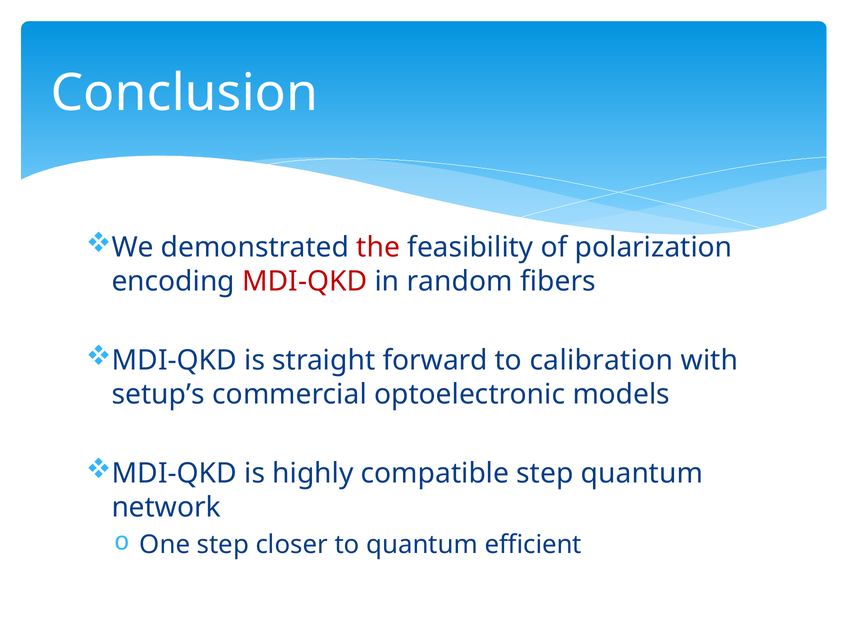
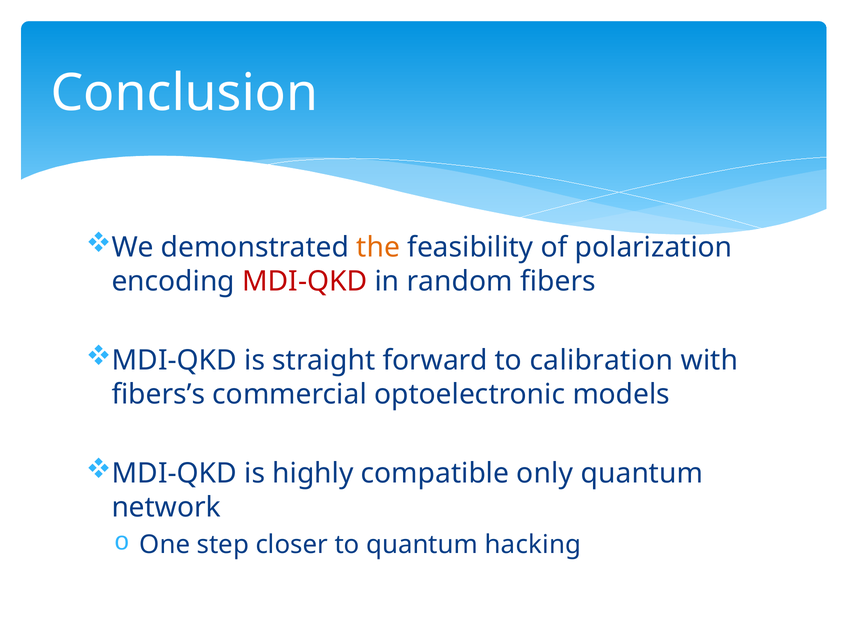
the colour: red -> orange (378, 247)
setup’s: setup’s -> fibers’s (158, 394)
compatible step: step -> only (545, 473)
efficient: efficient -> hacking (533, 544)
